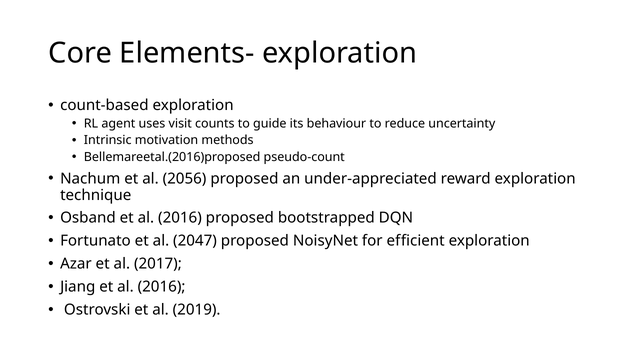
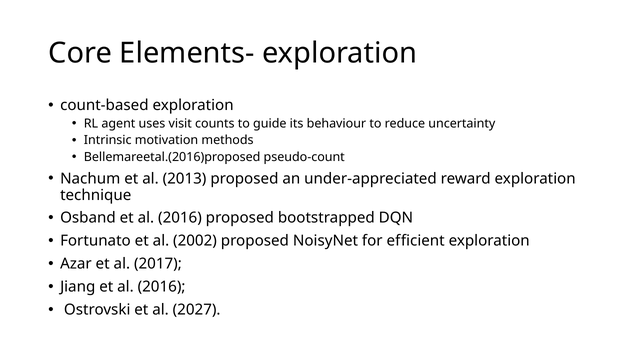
2056: 2056 -> 2013 (185, 179)
2047: 2047 -> 2002 (195, 241)
2019: 2019 -> 2027 (197, 310)
